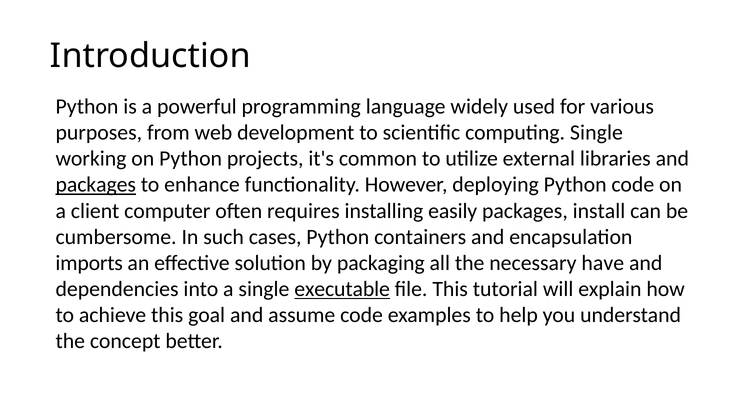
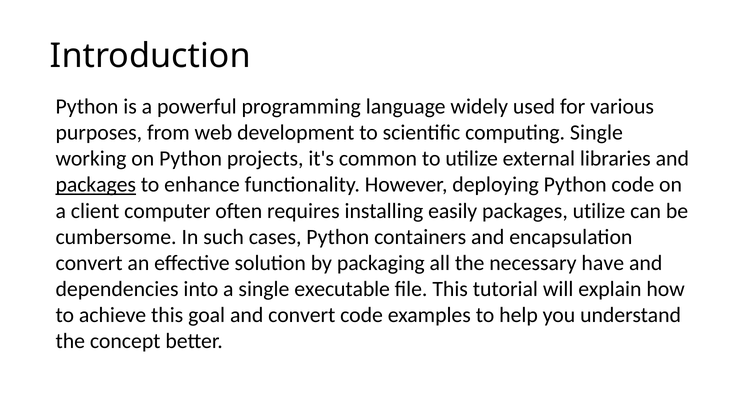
packages install: install -> utilize (599, 211)
imports: imports -> convert (89, 263)
executable underline: present -> none (342, 289)
and assume: assume -> convert (302, 315)
